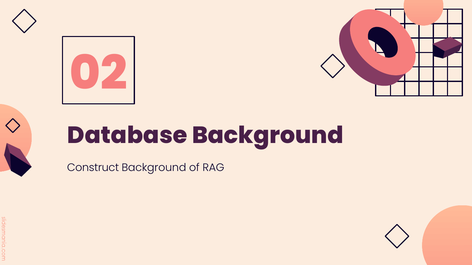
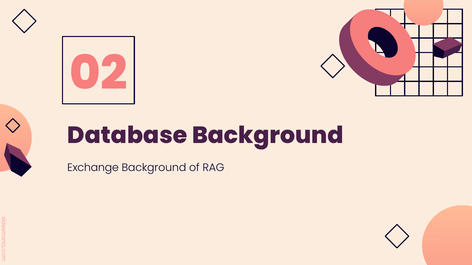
Construct: Construct -> Exchange (93, 168)
